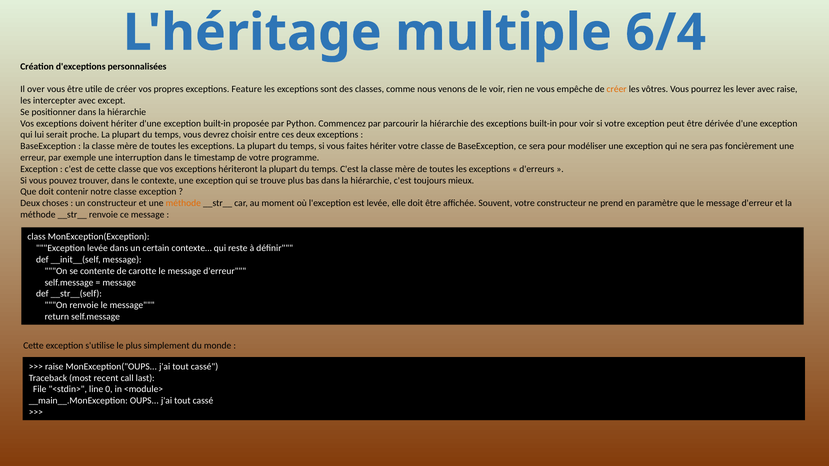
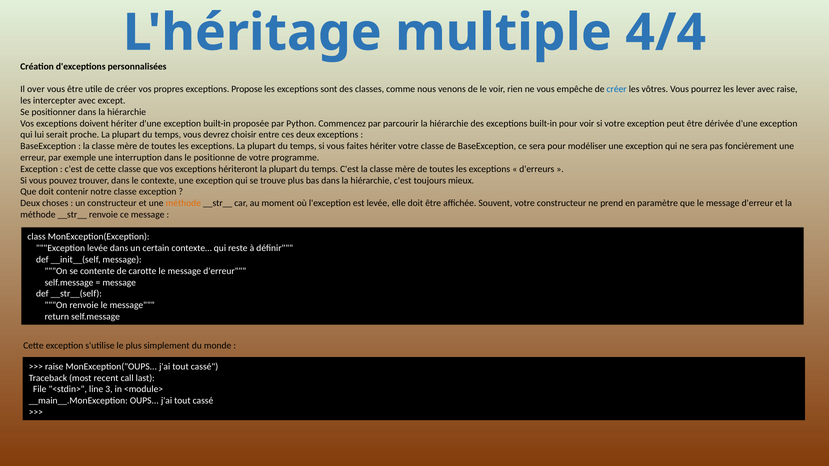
6/4: 6/4 -> 4/4 (666, 33)
Feature: Feature -> Propose (247, 89)
créer colour: orange -> blue (617, 89)
timestamp: timestamp -> positionne (214, 158)
0: 0 -> 3 (109, 390)
